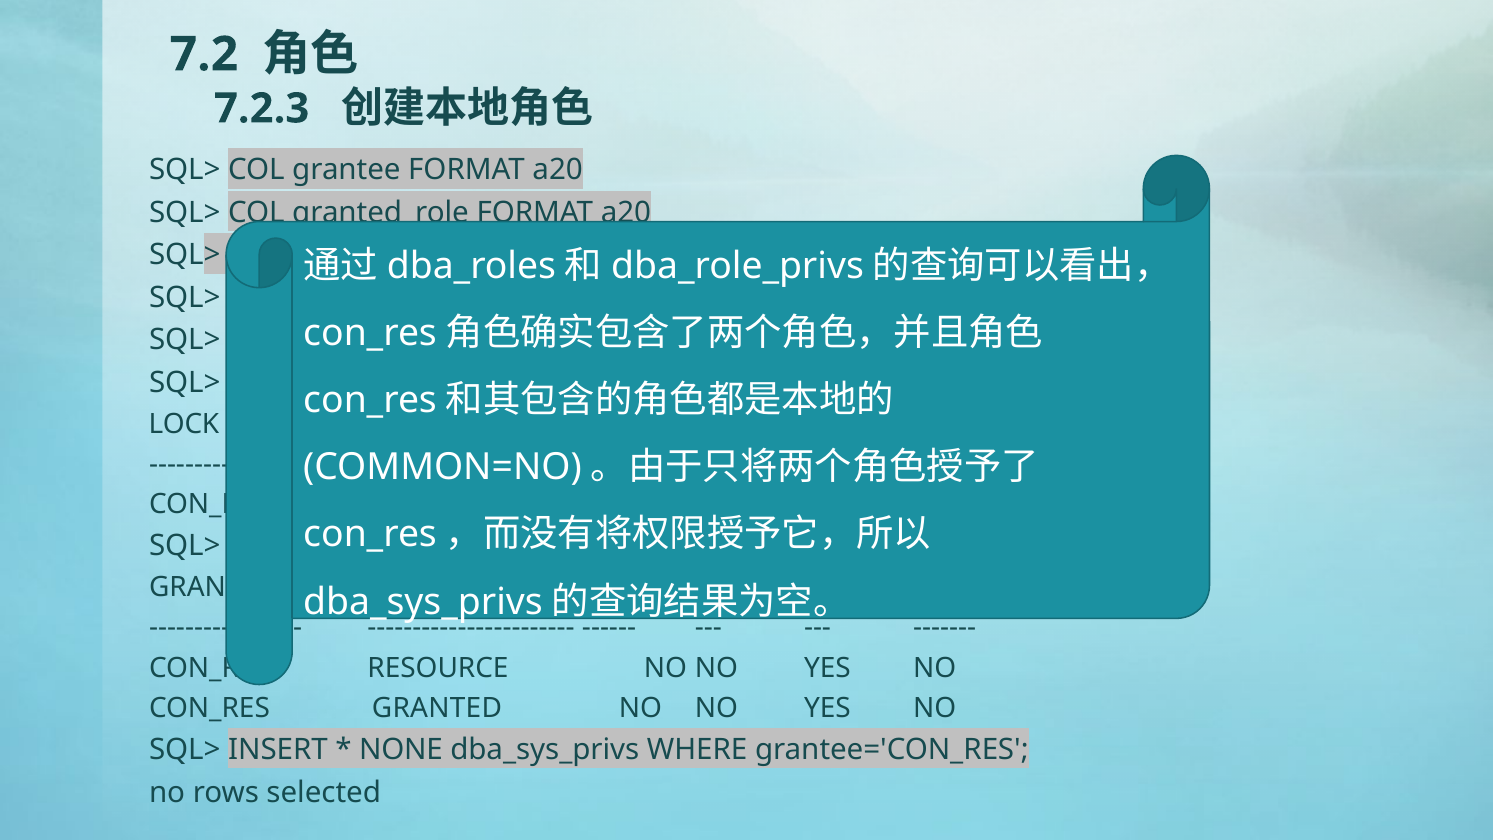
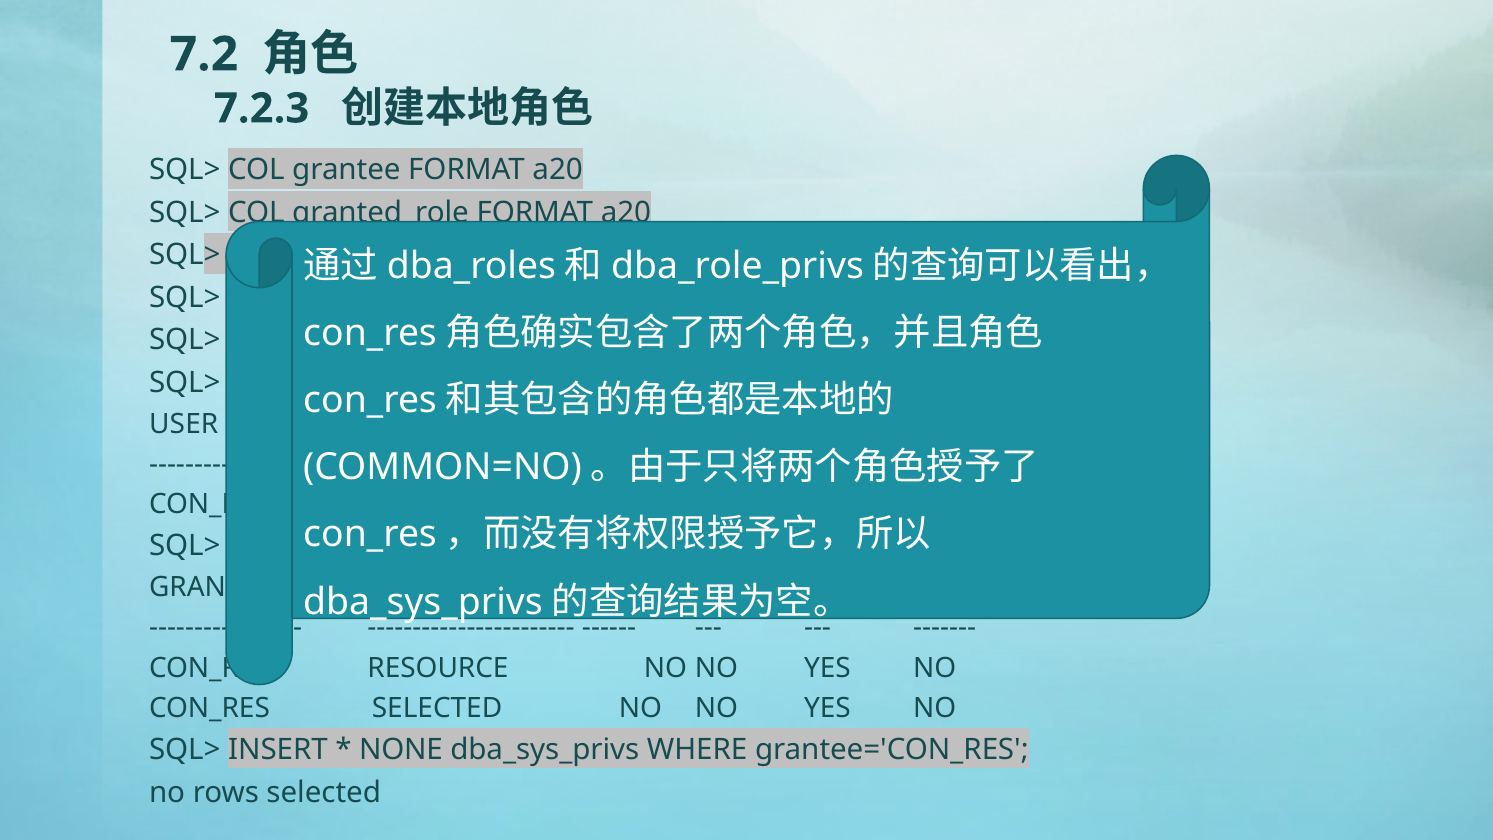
LOCK: LOCK -> USER (184, 424)
CON_RES GRANTED: GRANTED -> SELECTED (437, 708)
